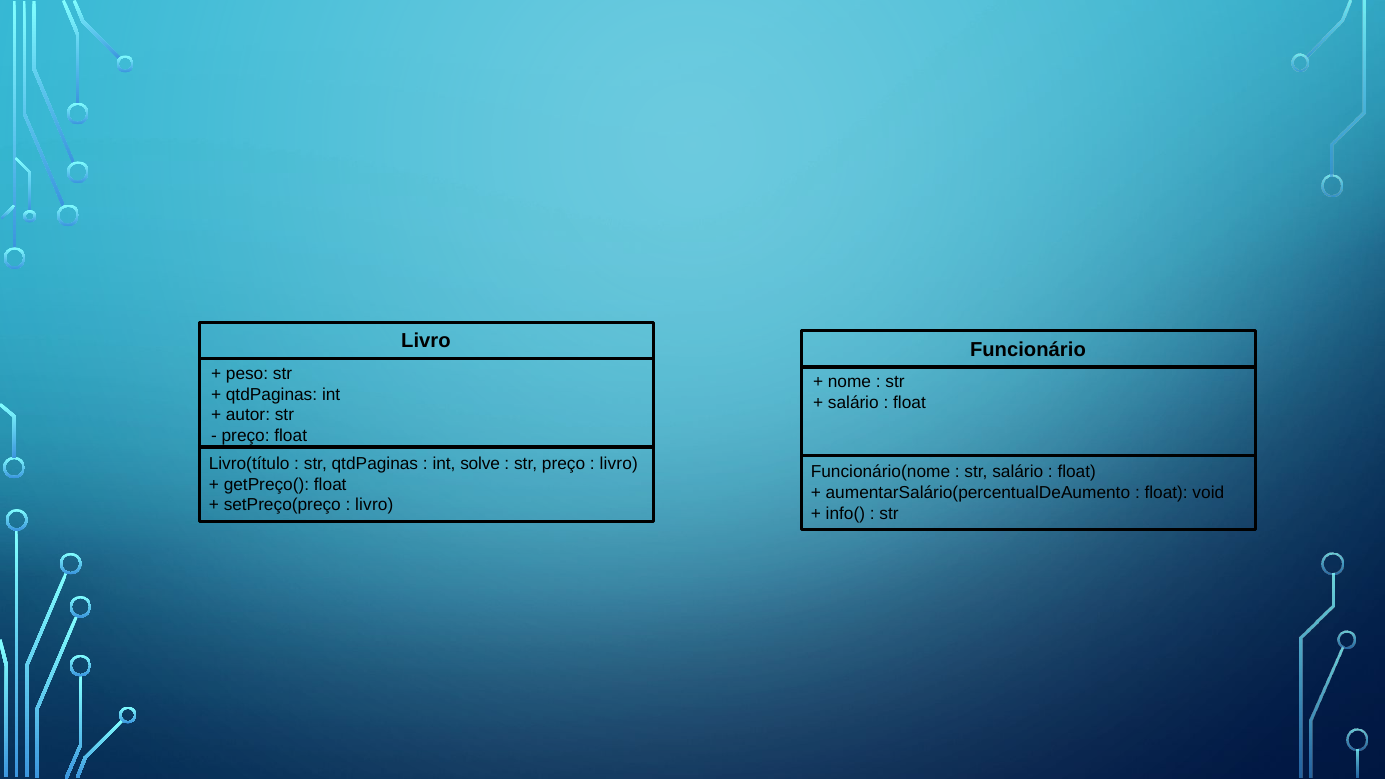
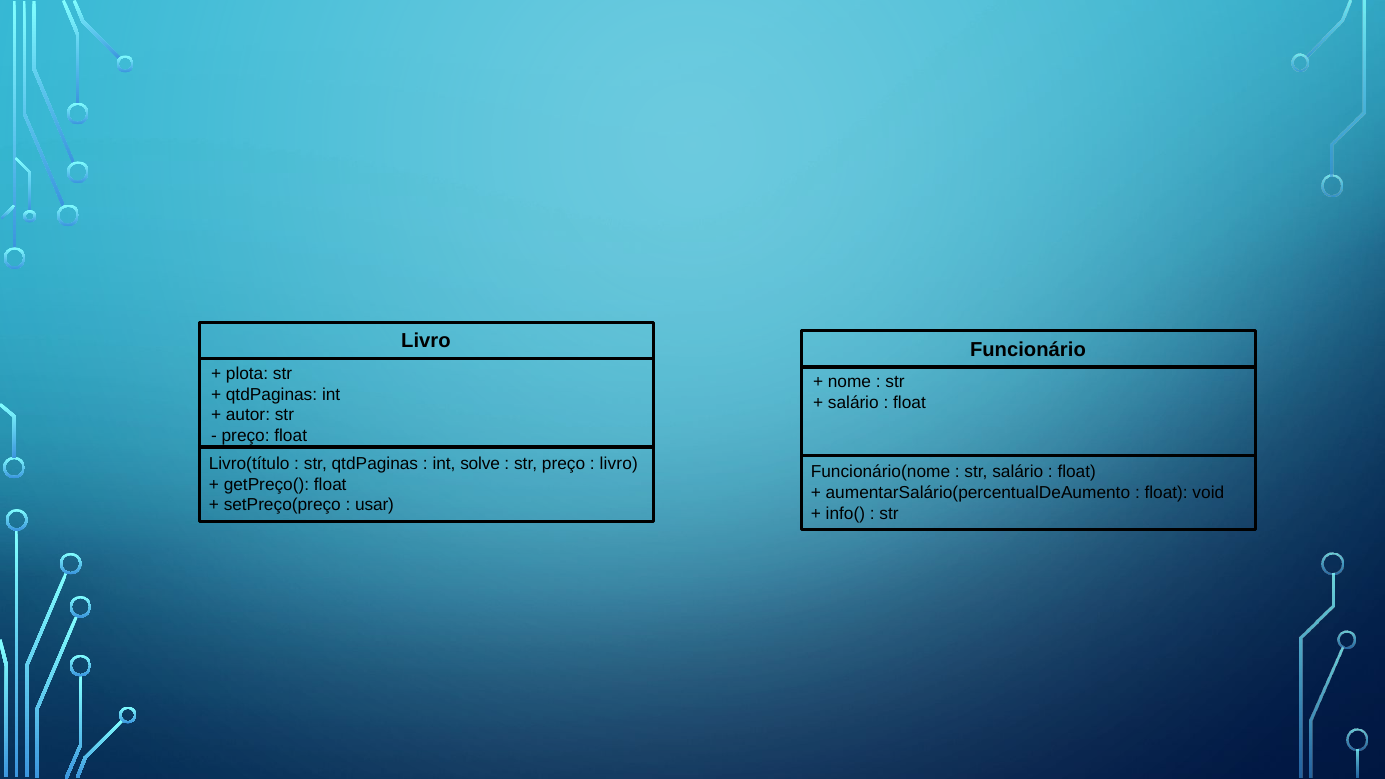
peso: peso -> plota (247, 374)
livro: livro -> usar (375, 505)
